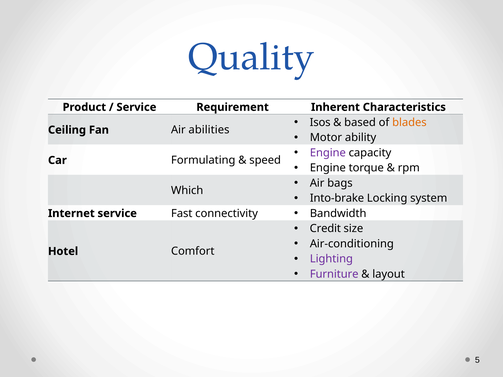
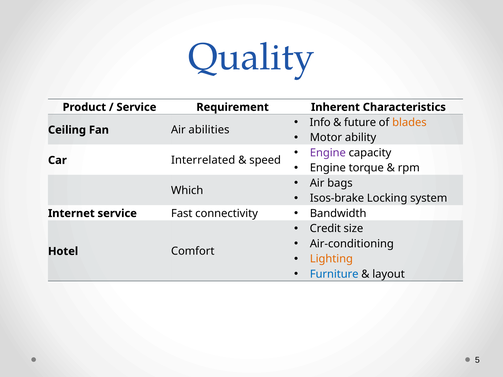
Isos: Isos -> Info (320, 122)
based: based -> future (360, 122)
Formulating: Formulating -> Interrelated (203, 160)
Into-brake: Into-brake -> Isos-brake (337, 198)
Lighting colour: purple -> orange (331, 259)
Furniture colour: purple -> blue (334, 274)
